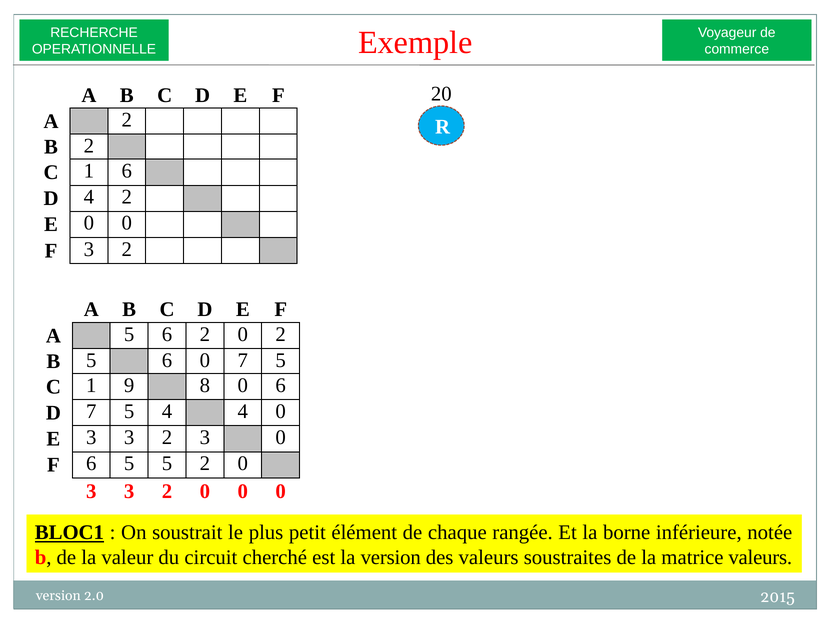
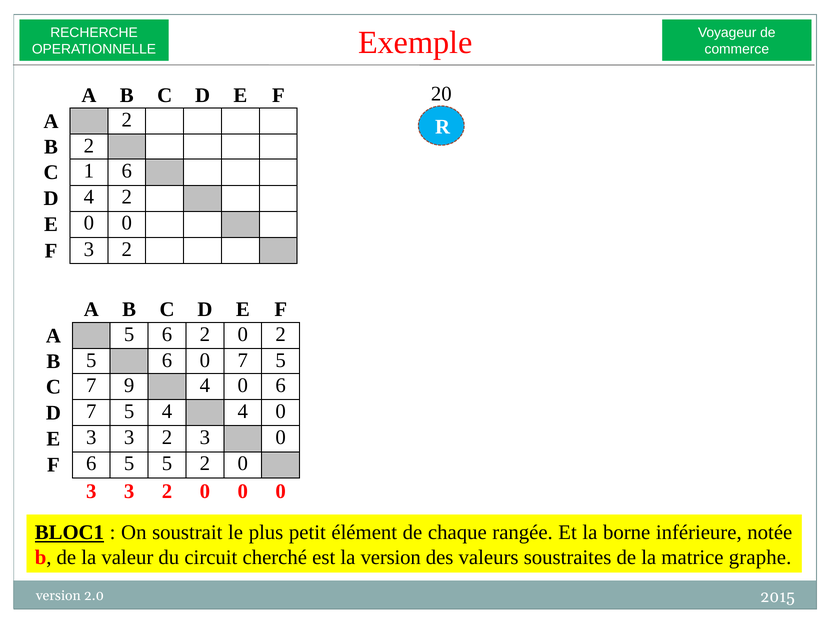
1: 1 -> 7 (91, 385)
9 8: 8 -> 4 (205, 385)
matrice valeurs: valeurs -> graphe (760, 558)
